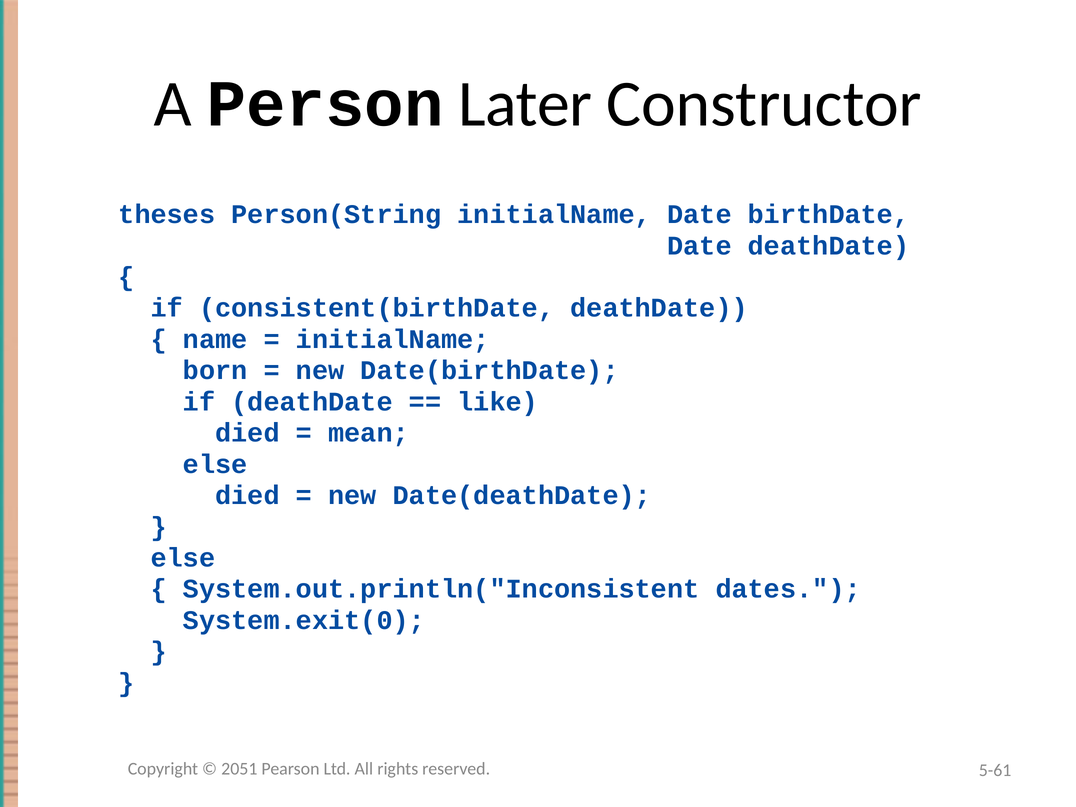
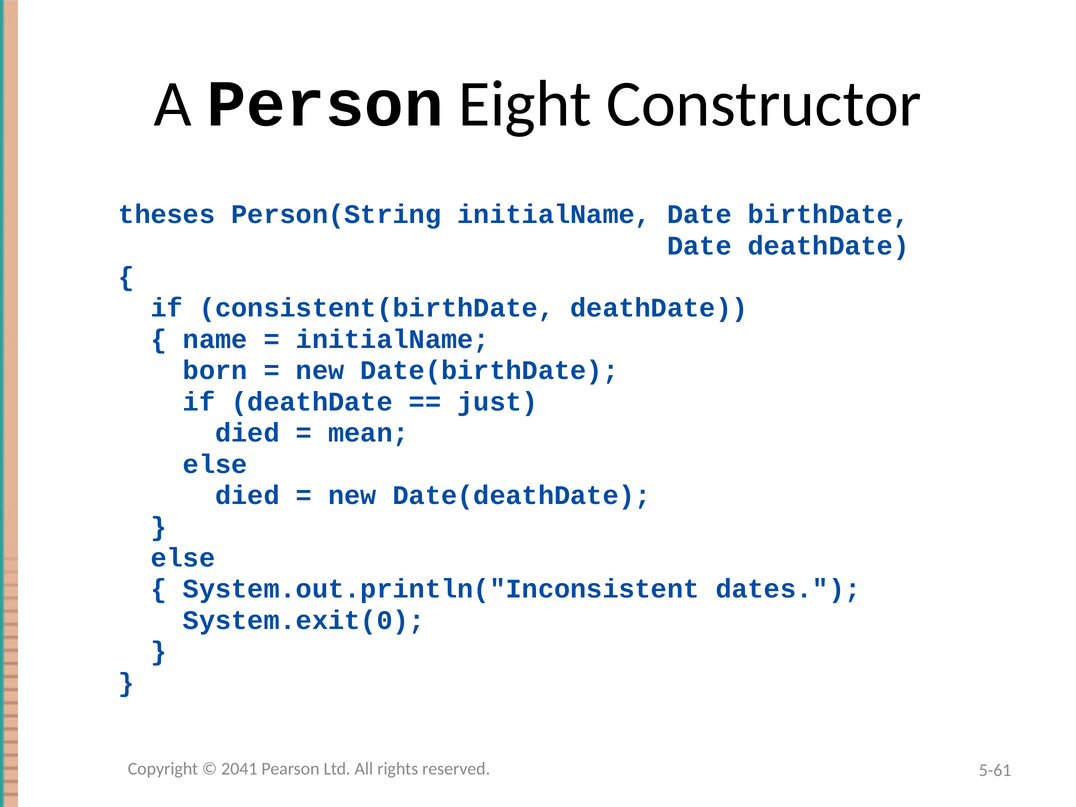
Later: Later -> Eight (525, 104)
like: like -> just (498, 402)
2051: 2051 -> 2041 (239, 769)
